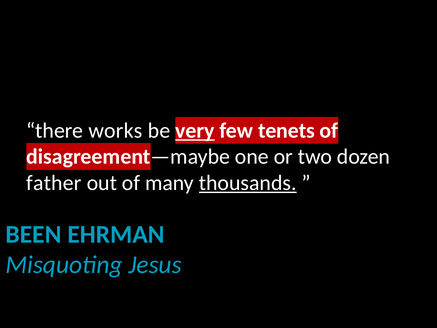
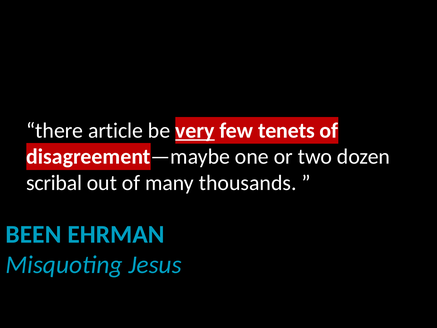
works: works -> article (116, 130)
father: father -> scribal (54, 183)
thousands underline: present -> none (248, 183)
